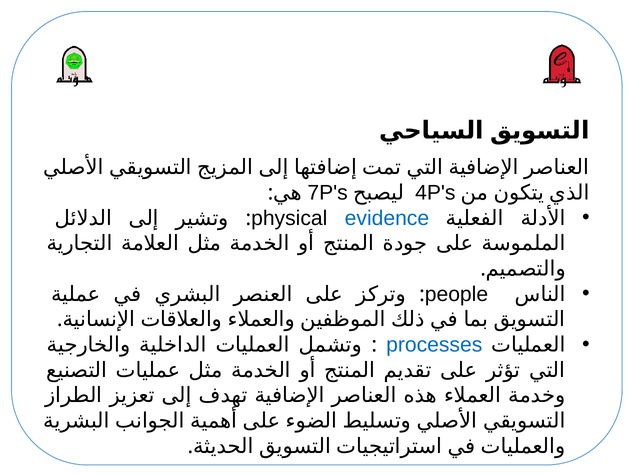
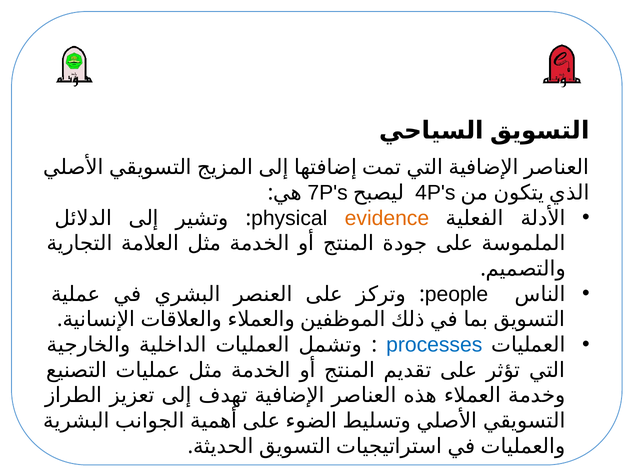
evidence colour: blue -> orange (387, 218)
